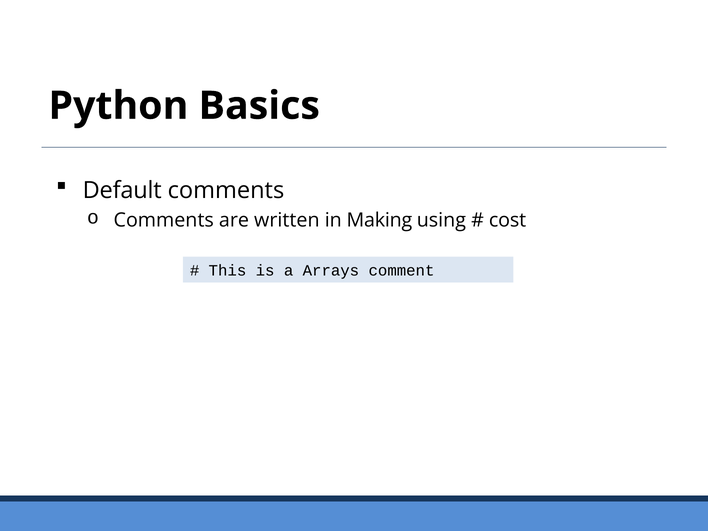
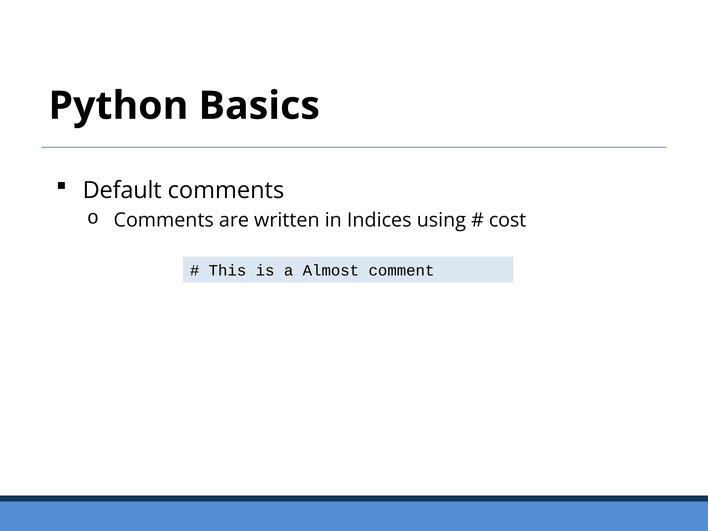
Making: Making -> Indices (379, 220)
Arrays: Arrays -> Almost (331, 271)
